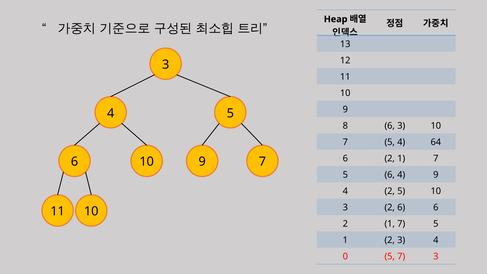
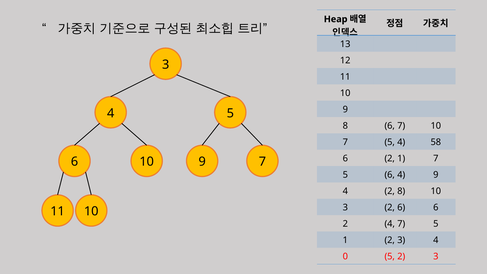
6 3: 3 -> 7 (401, 126)
64: 64 -> 58 (436, 142)
2 5: 5 -> 8 (401, 191)
1: 1 -> 4 (390, 224)
5 7: 7 -> 2 (401, 256)
